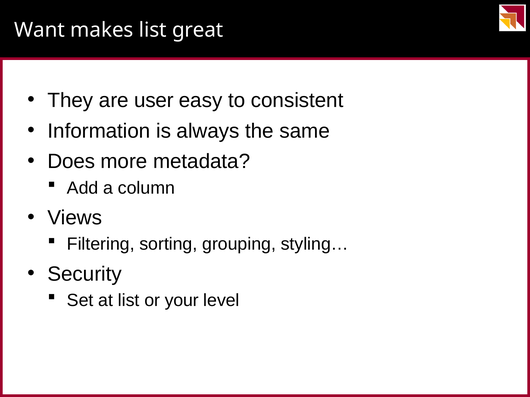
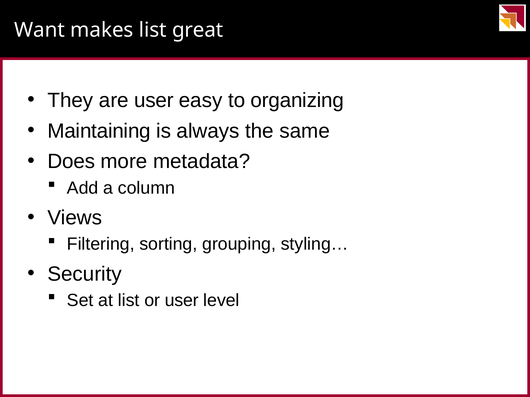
consistent: consistent -> organizing (297, 100)
Information: Information -> Maintaining (99, 131)
or your: your -> user (182, 301)
